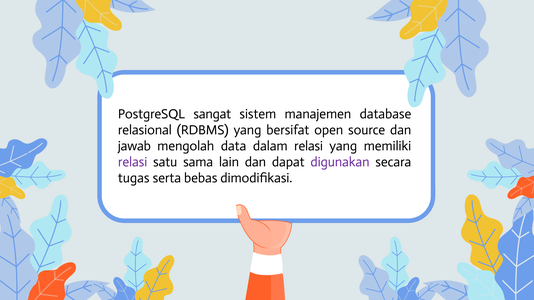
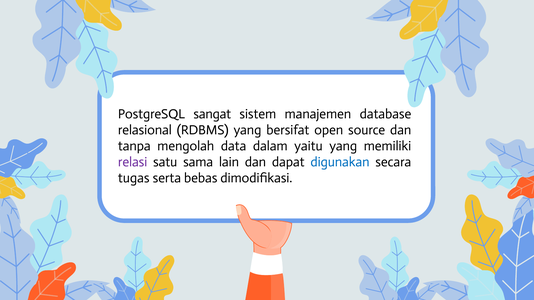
jawab: jawab -> tanpa (134, 146)
dalam relasi: relasi -> yaitu (308, 146)
digunakan colour: purple -> blue (340, 162)
